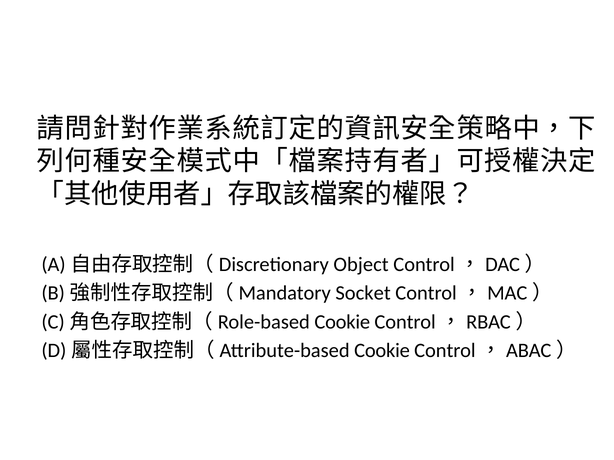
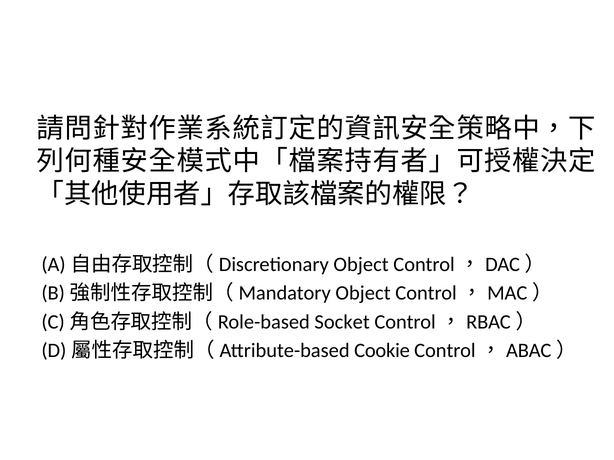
Socket: Socket -> Object (363, 294)
Cookie: Cookie -> Socket (342, 322)
